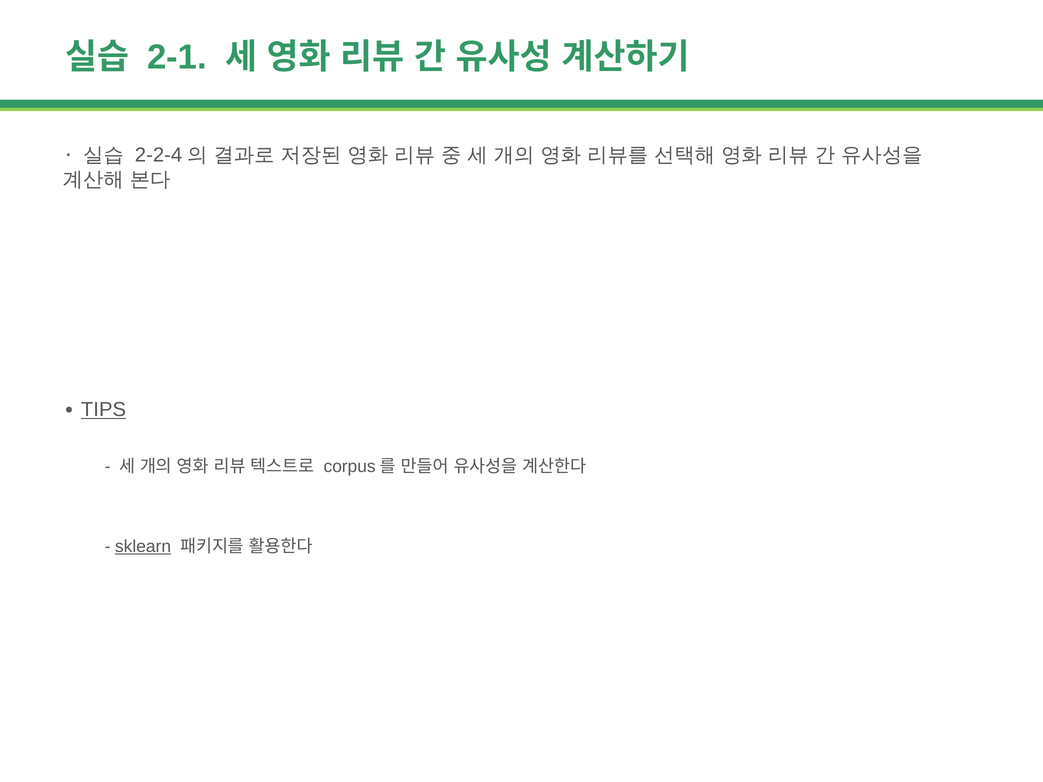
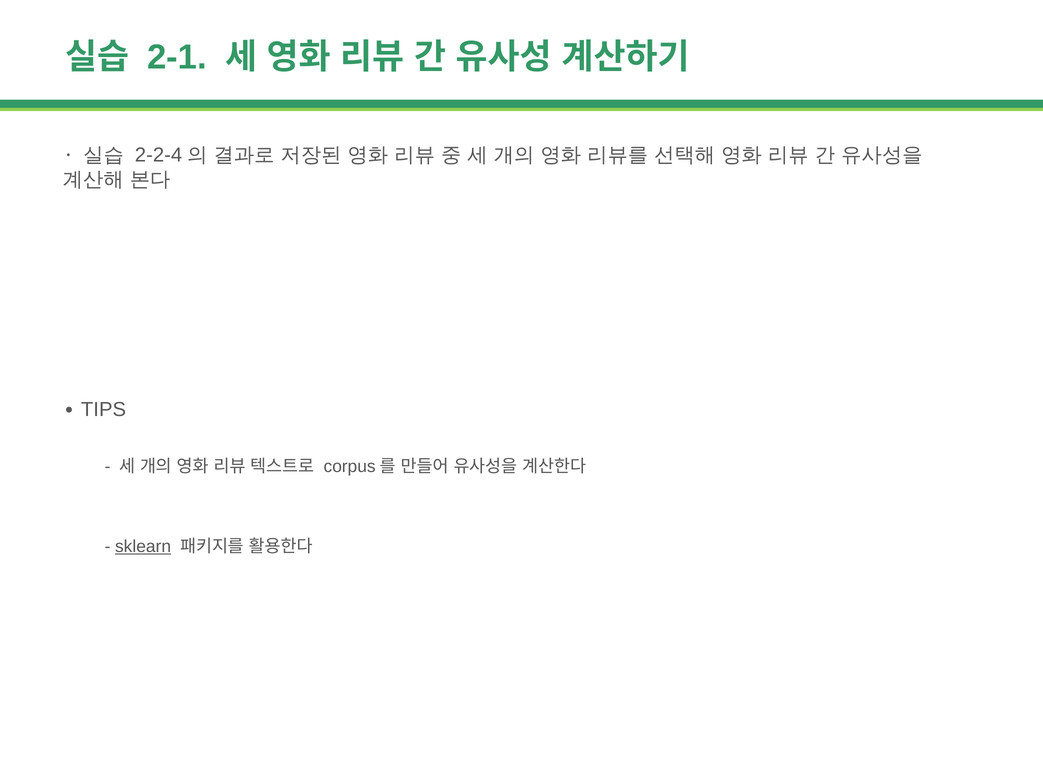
TIPS underline: present -> none (104, 410)
